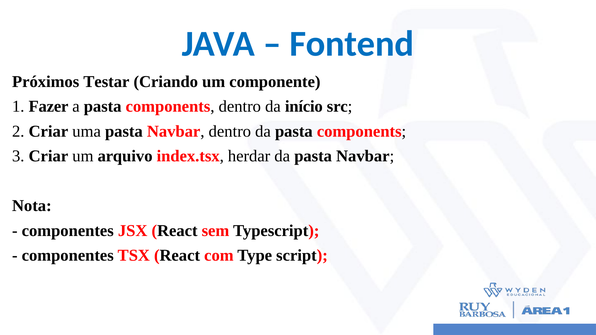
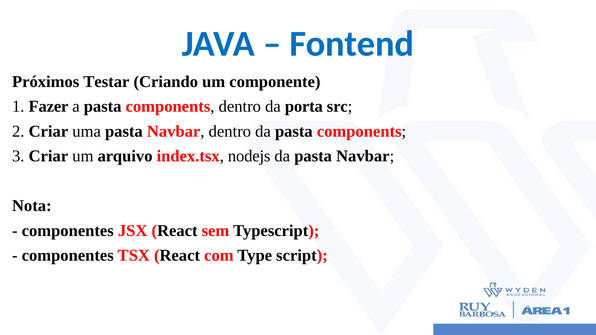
início: início -> porta (304, 107)
herdar: herdar -> nodejs (249, 156)
